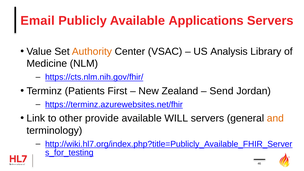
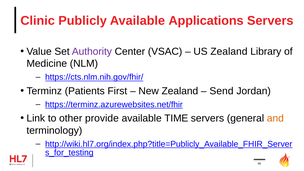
Email: Email -> Clinic (38, 21)
Authority colour: orange -> purple (92, 51)
US Analysis: Analysis -> Zealand (229, 51)
WILL: WILL -> TIME (176, 118)
